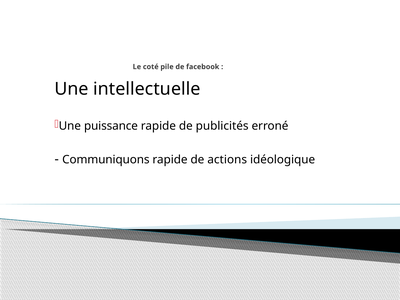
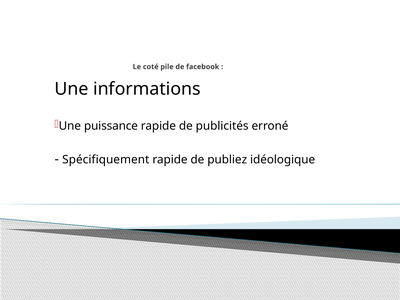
intellectuelle: intellectuelle -> informations (147, 89)
Communiquons: Communiquons -> Spécifiquement (106, 160)
actions: actions -> publiez (227, 160)
